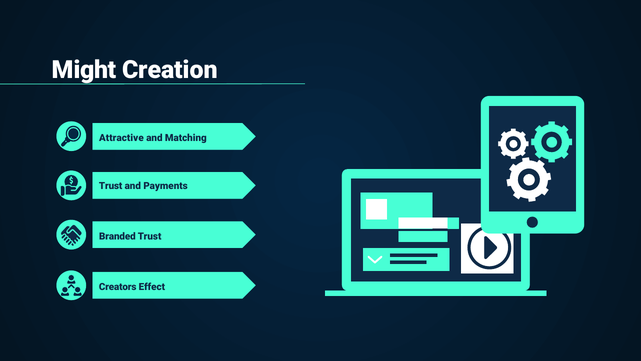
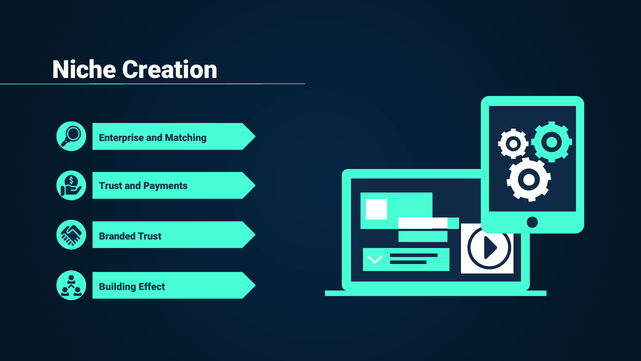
Might: Might -> Niche (84, 70)
Attractive: Attractive -> Enterprise (121, 138)
Creators: Creators -> Building (118, 287)
